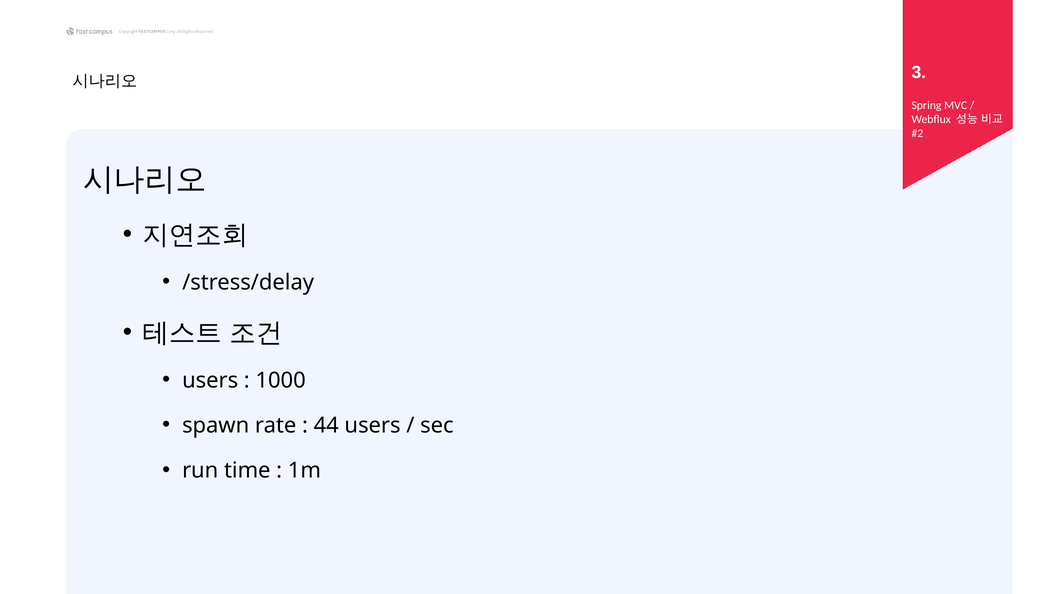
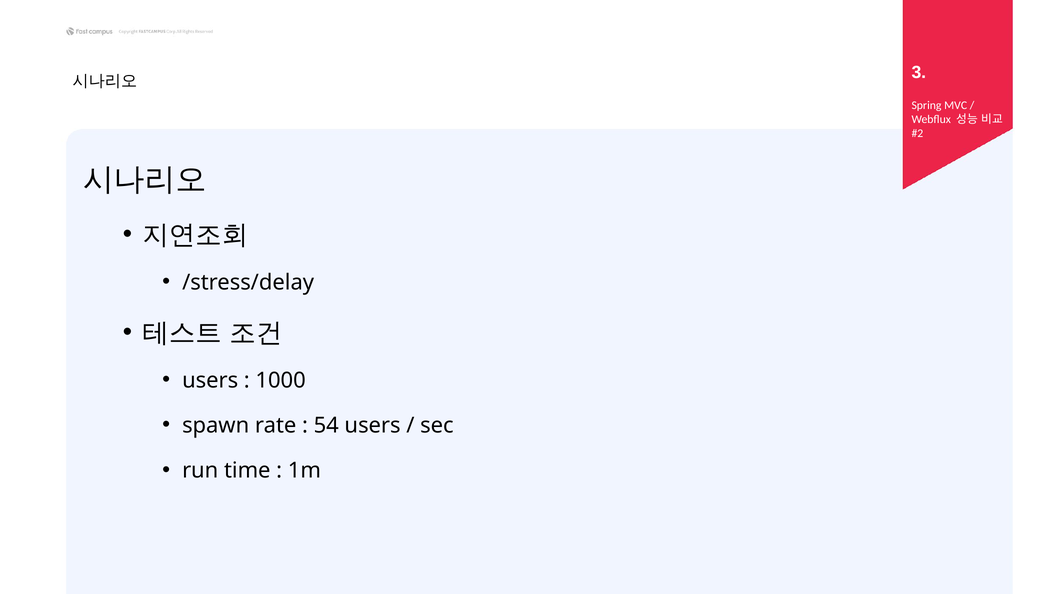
44: 44 -> 54 (326, 426)
